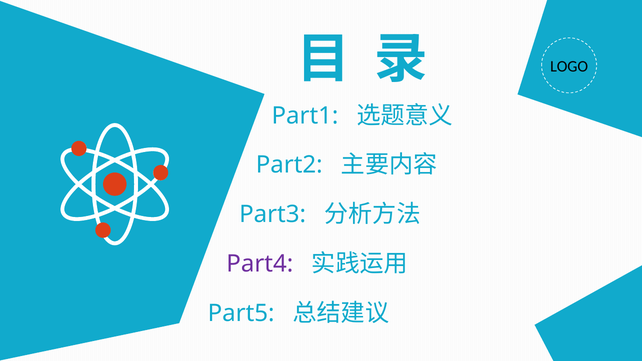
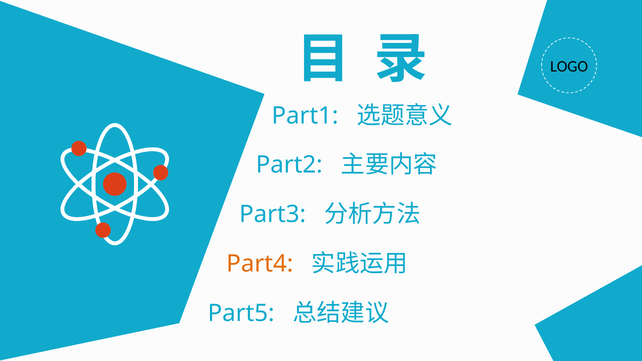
Part4 colour: purple -> orange (260, 264)
